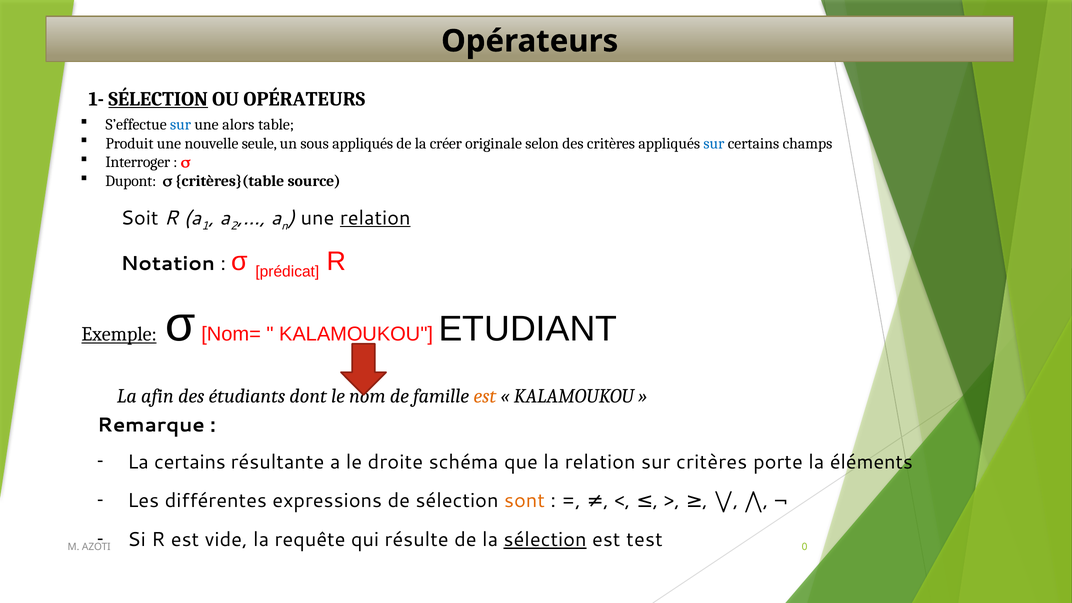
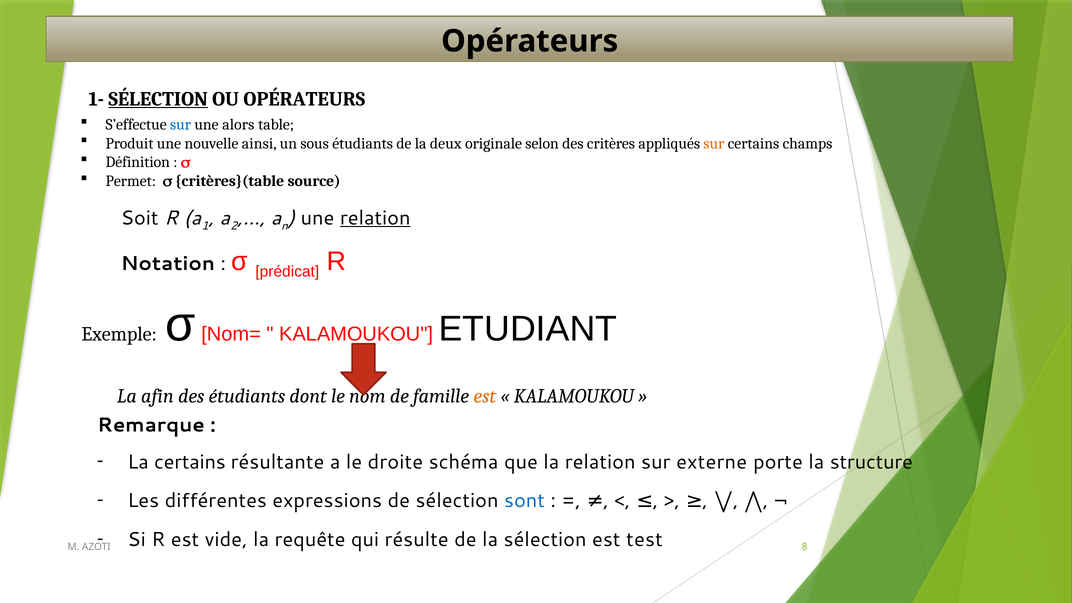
seule: seule -> ainsi (259, 143)
sous appliqués: appliqués -> étudiants (363, 143)
créer: créer -> deux (446, 143)
sur colour: blue -> orange (714, 143)
Interroger: Interroger -> Définition (138, 162)
Dupont: Dupont -> Permet (131, 181)
Exemple underline: present -> none (119, 334)
sur critères: critères -> externe (712, 462)
éléments: éléments -> structure (871, 462)
sont colour: orange -> blue (525, 501)
sélection underline: present -> none (545, 540)
0: 0 -> 8 (805, 547)
